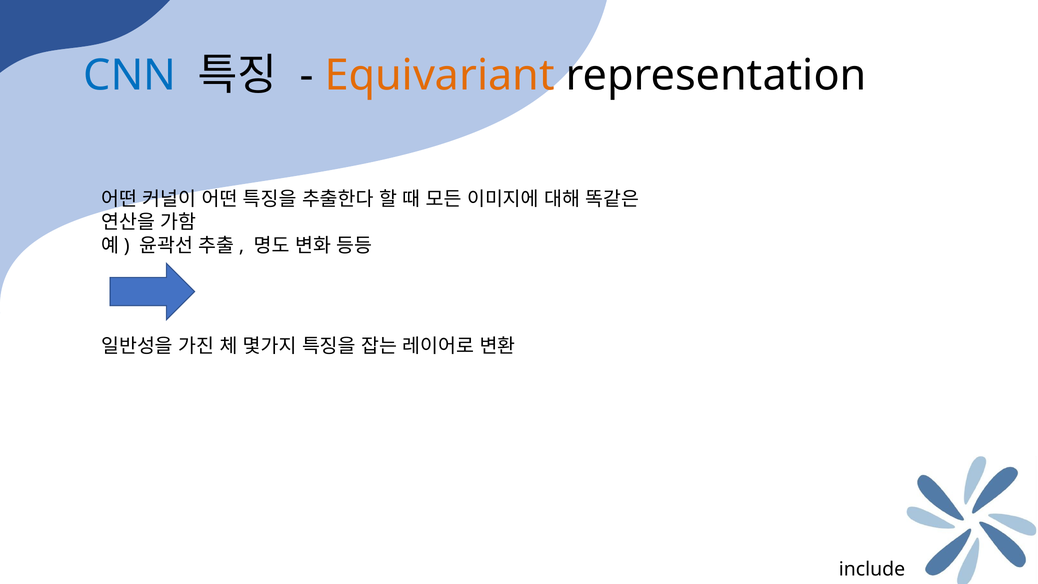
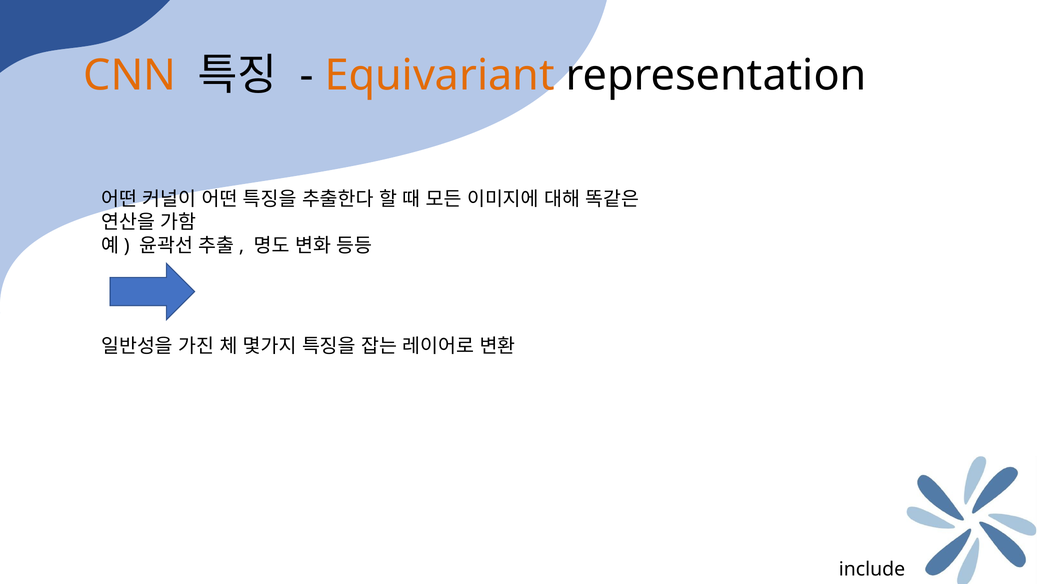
CNN colour: blue -> orange (130, 76)
